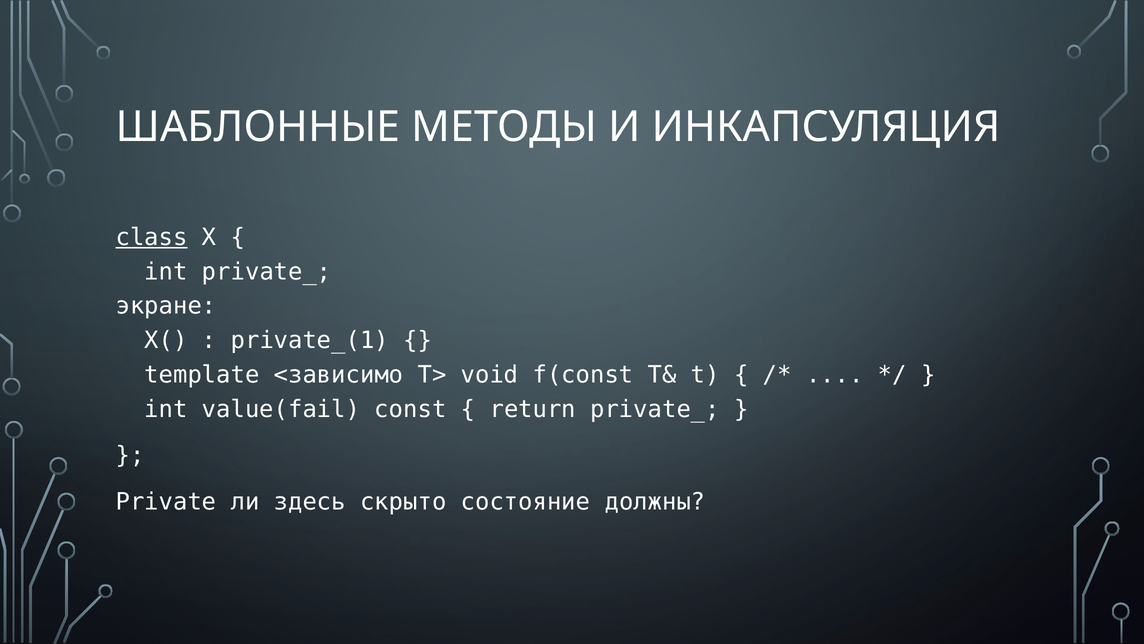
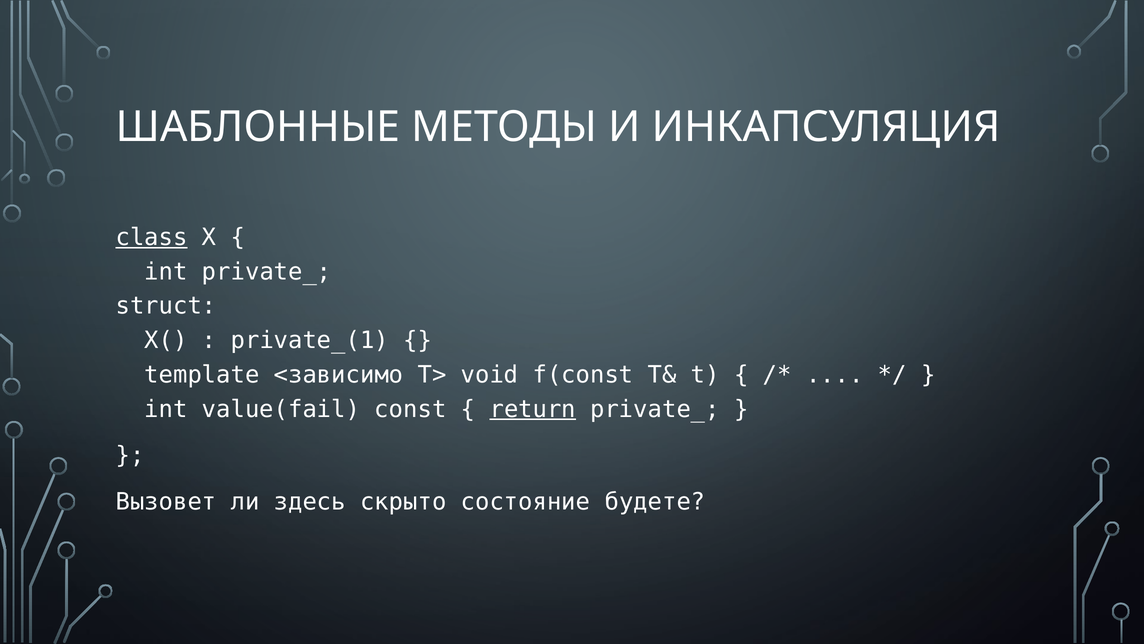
экране: экране -> struct (166, 306)
return underline: none -> present (533, 409)
Private: Private -> Вызовет (166, 501)
должны: должны -> будете (655, 501)
